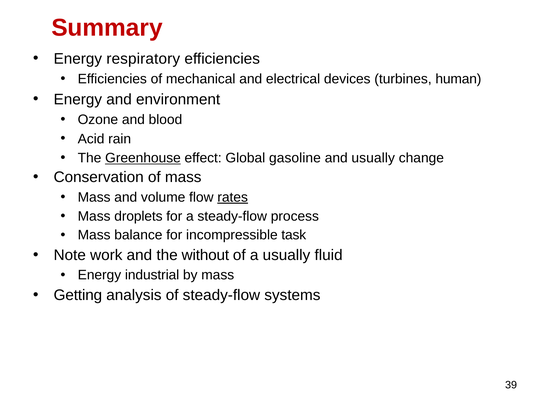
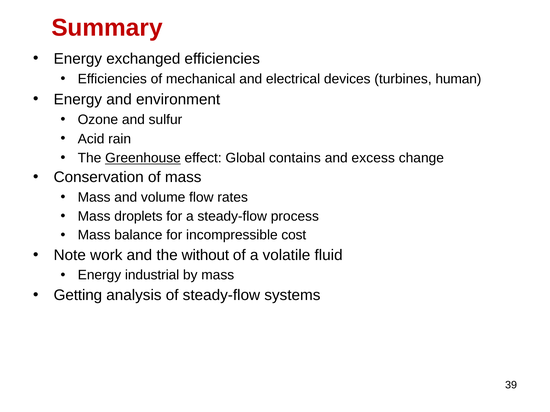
respiratory: respiratory -> exchanged (143, 59)
blood: blood -> sulfur (165, 120)
gasoline: gasoline -> contains (295, 158)
and usually: usually -> excess (373, 158)
rates underline: present -> none (233, 197)
task: task -> cost (294, 235)
a usually: usually -> volatile (286, 255)
